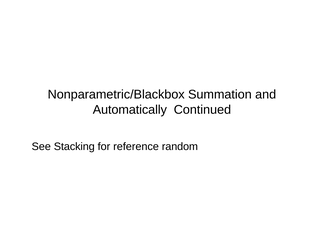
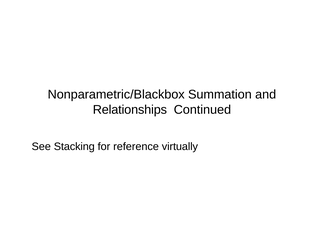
Automatically: Automatically -> Relationships (130, 110)
random: random -> virtually (180, 147)
